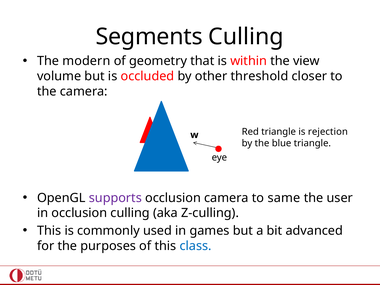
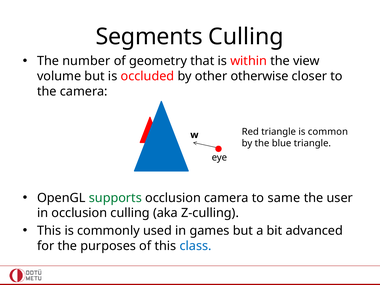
modern: modern -> number (86, 61)
threshold: threshold -> otherwise (260, 76)
rejection: rejection -> common (328, 132)
supports colour: purple -> green (115, 198)
